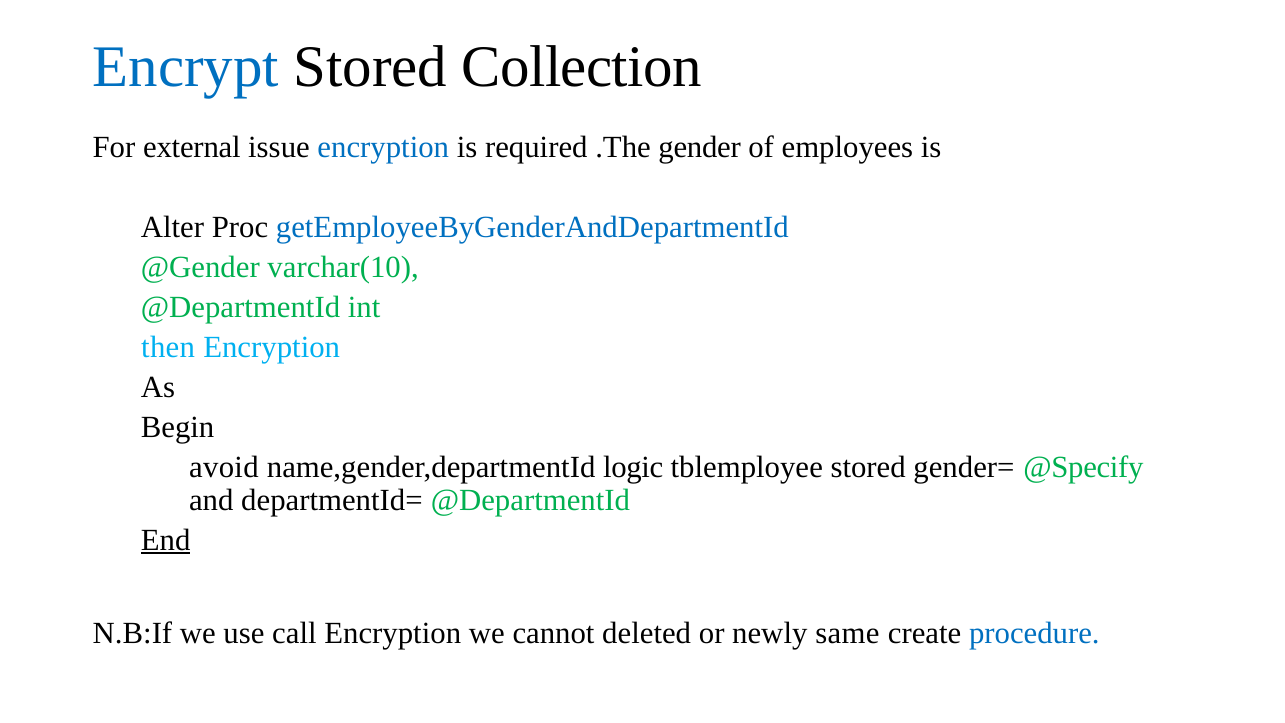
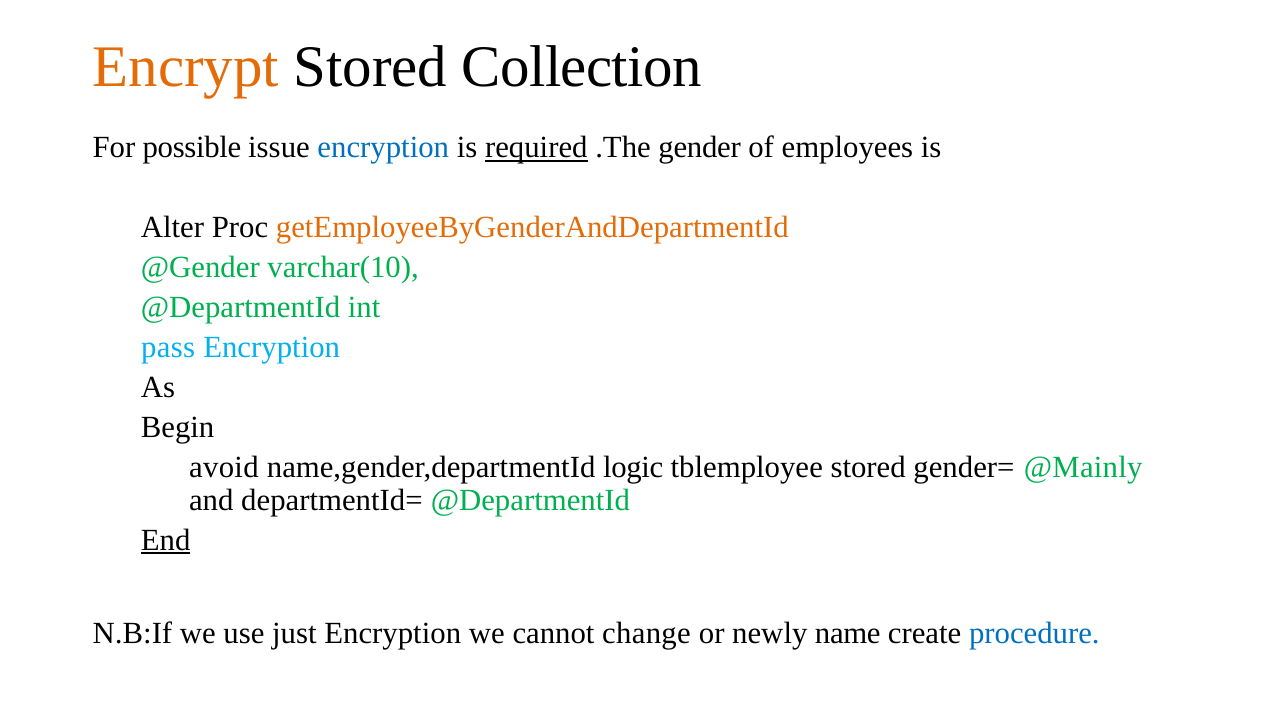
Encrypt colour: blue -> orange (186, 67)
external: external -> possible (192, 148)
required underline: none -> present (536, 148)
getEmployeeByGenderAndDepartmentId colour: blue -> orange (532, 227)
then: then -> pass (168, 347)
@Specify: @Specify -> @Mainly (1083, 467)
call: call -> just (294, 633)
deleted: deleted -> change (647, 633)
same: same -> name (848, 633)
